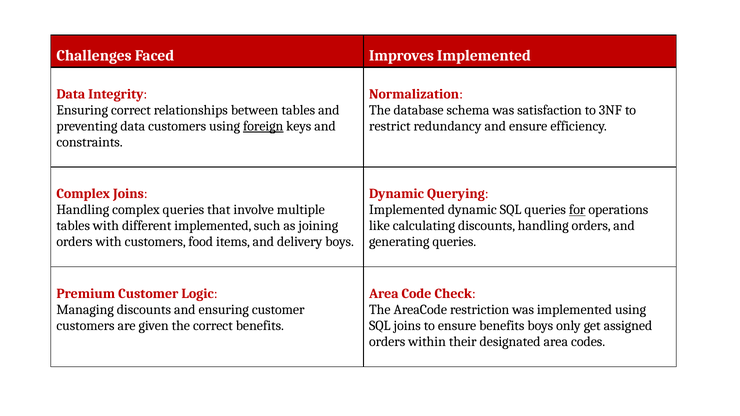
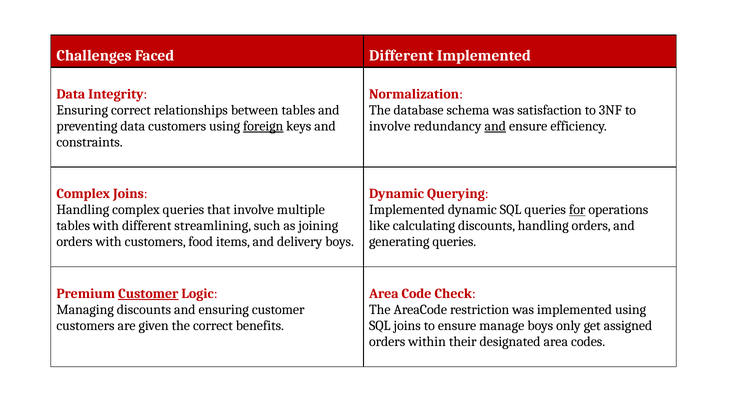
Faced Improves: Improves -> Different (401, 56)
restrict: restrict -> involve (390, 126)
and underline: none -> present (495, 126)
different implemented: implemented -> streamlining (213, 226)
Customer underline: none -> present (148, 294)
ensure benefits: benefits -> manage (502, 326)
